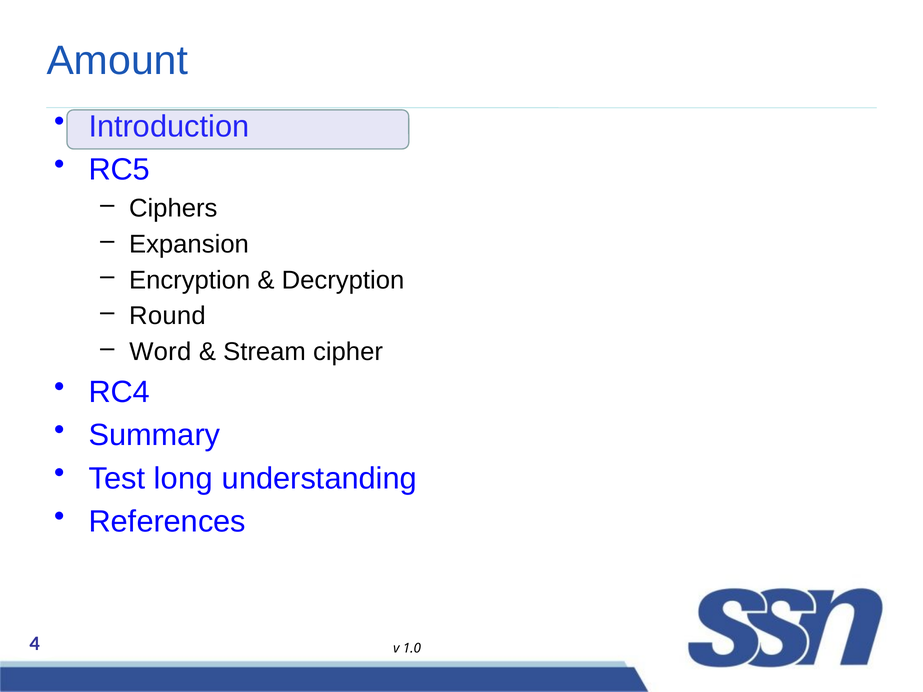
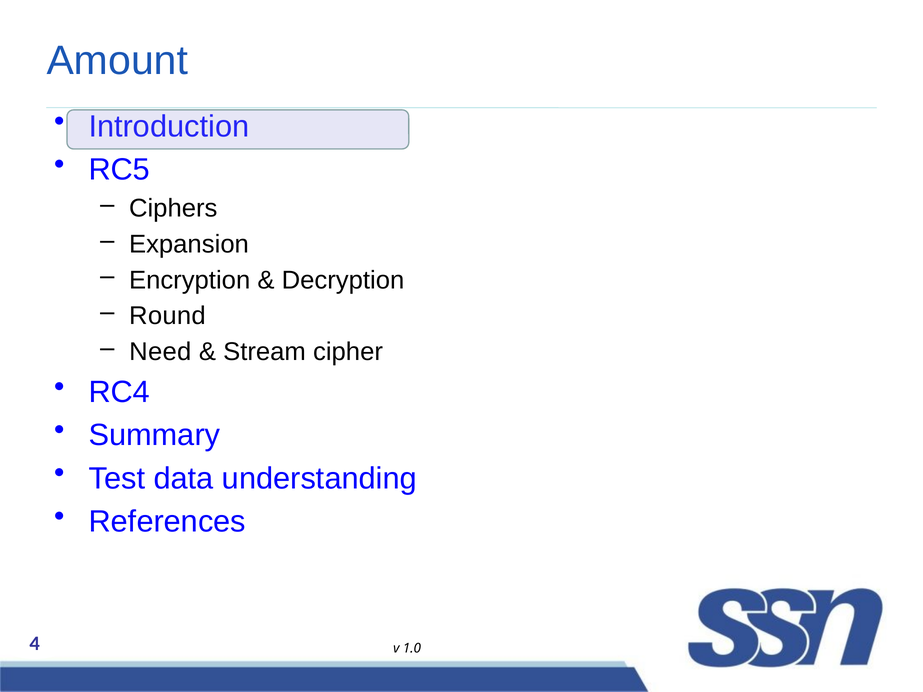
Word: Word -> Need (160, 352)
long: long -> data (183, 479)
